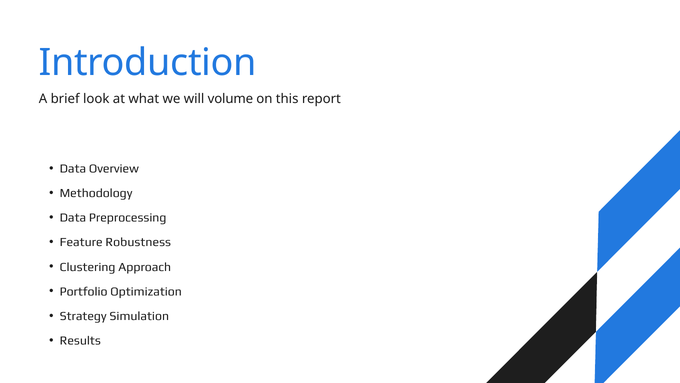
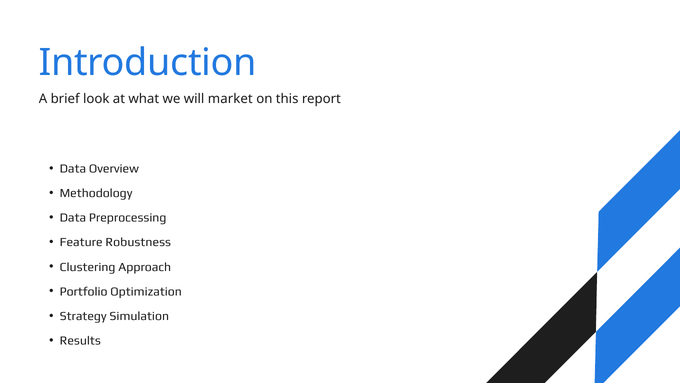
volume: volume -> market (230, 99)
